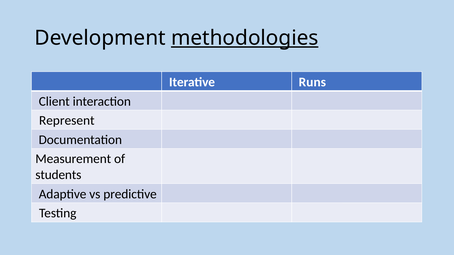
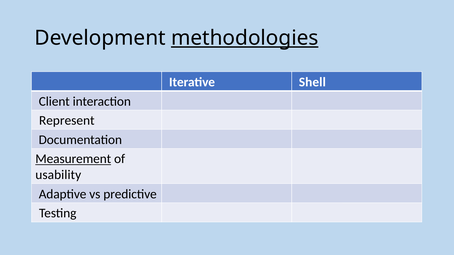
Runs: Runs -> Shell (312, 82)
Measurement underline: none -> present (73, 159)
students: students -> usability (58, 175)
